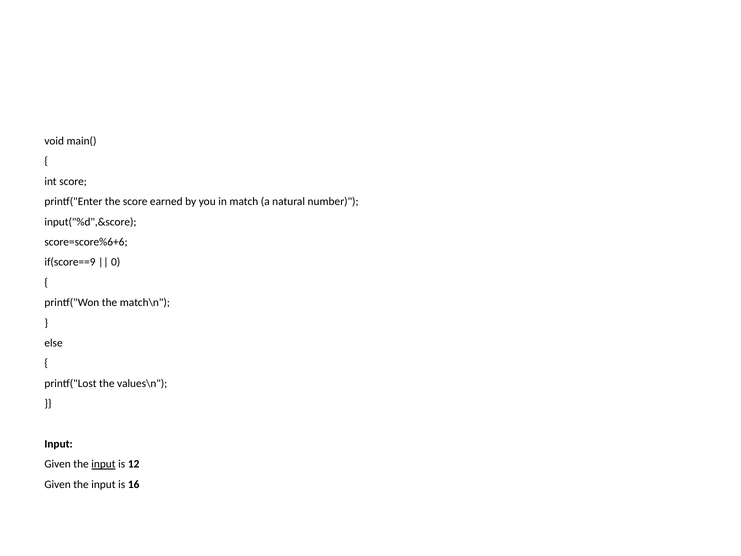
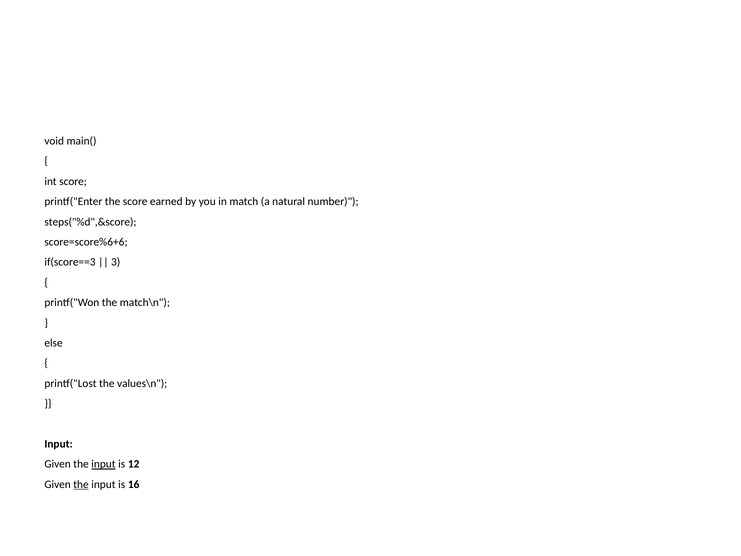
input("%d",&score: input("%d",&score -> steps("%d",&score (90, 222)
if(score==9: if(score==9 -> if(score==3 (70, 262)
0: 0 -> 3 (116, 262)
the underline: none -> present (81, 484)
